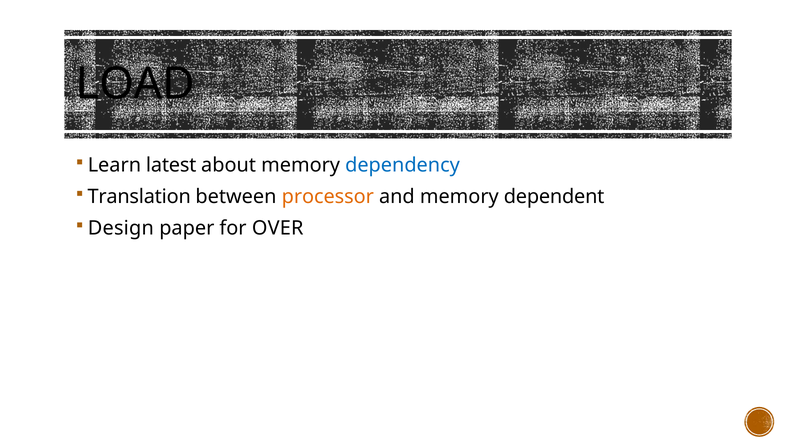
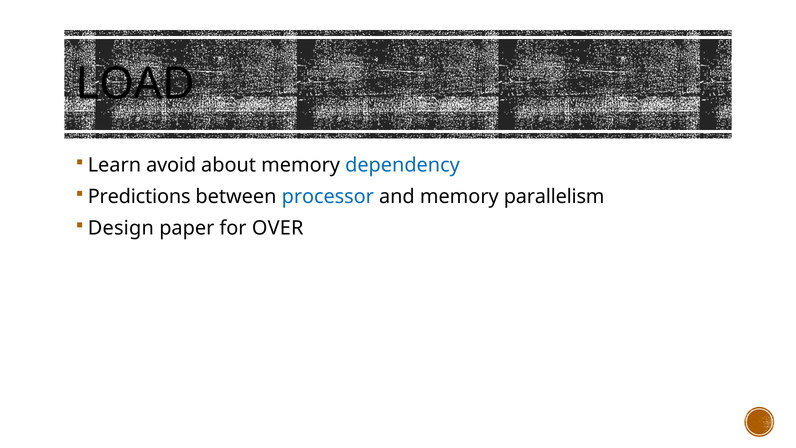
latest: latest -> avoid (171, 165)
Translation: Translation -> Predictions (139, 197)
processor colour: orange -> blue (328, 197)
dependent: dependent -> parallelism (554, 197)
